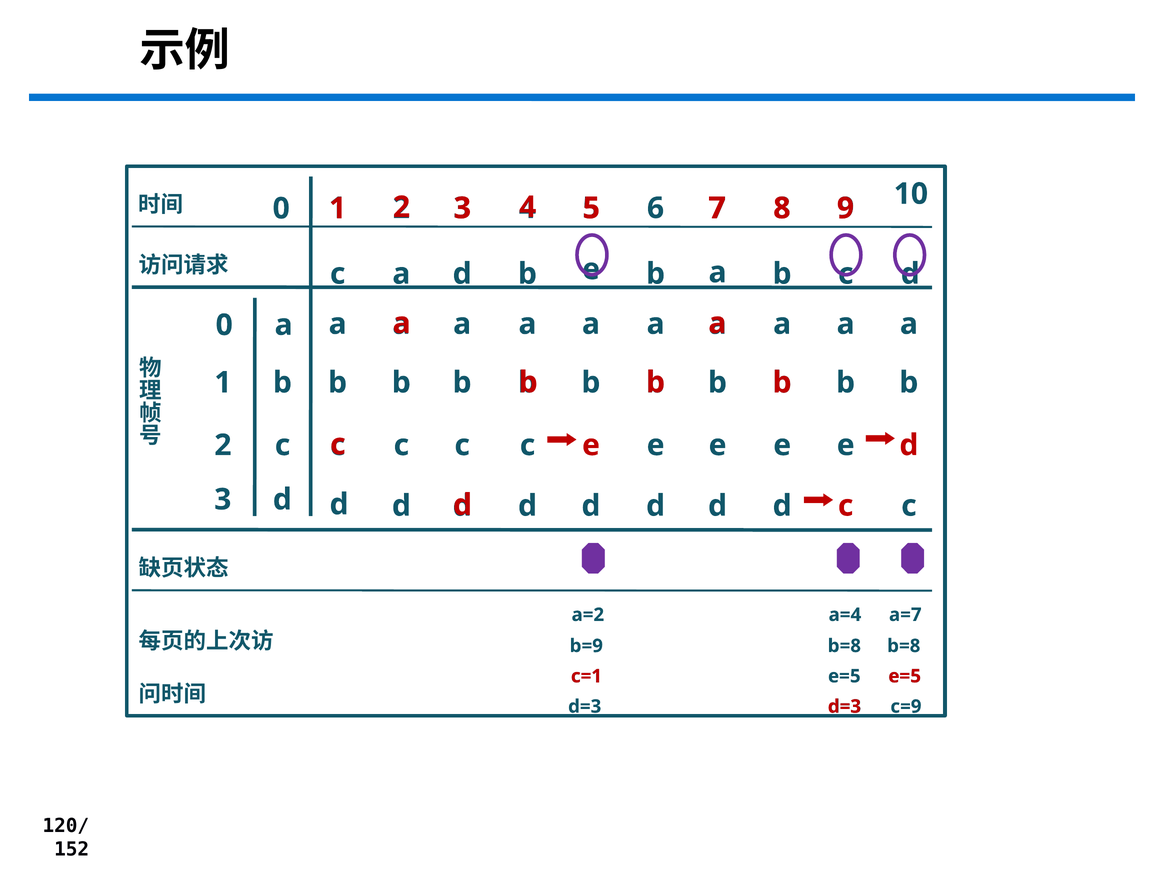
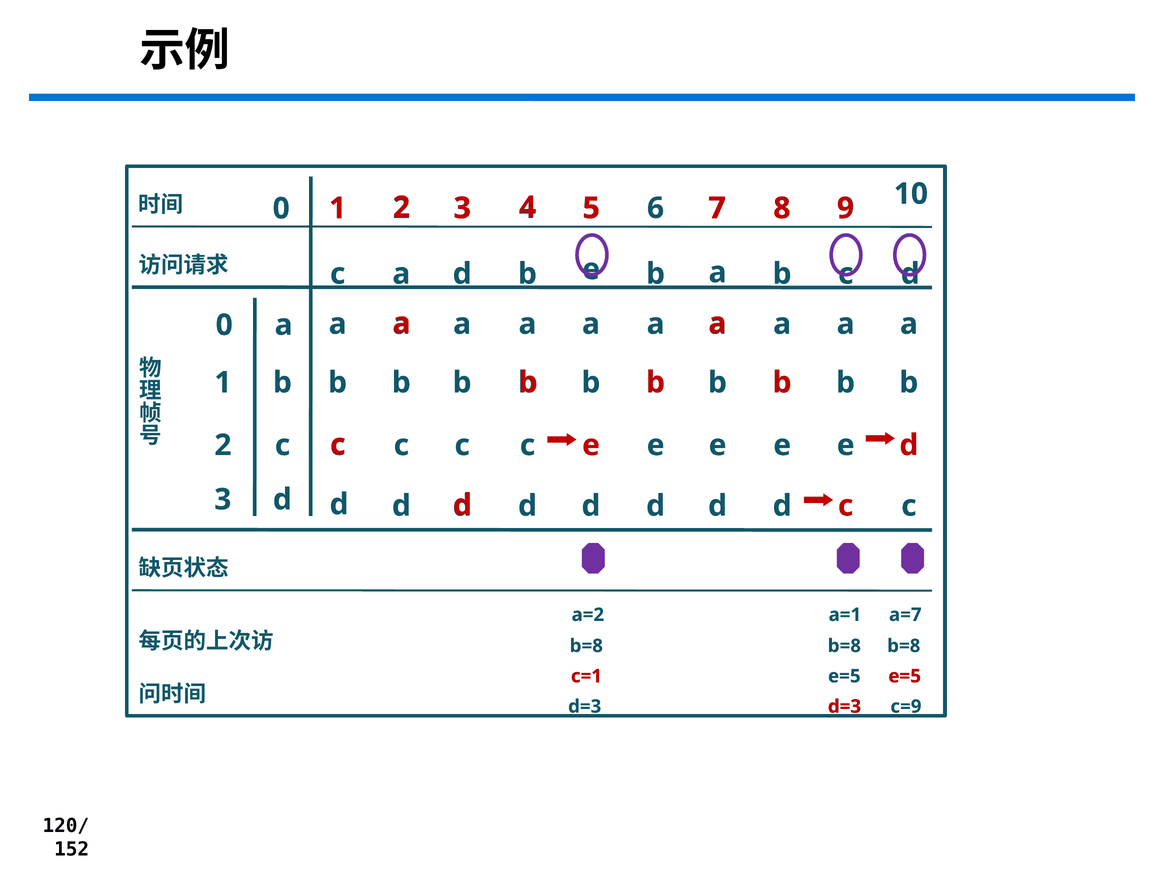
a=4: a=4 -> a=1 (845, 615)
b=9: b=9 -> b=8 (586, 646)
